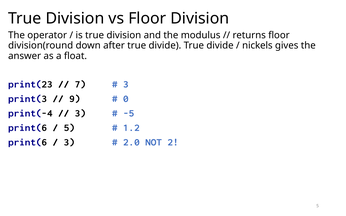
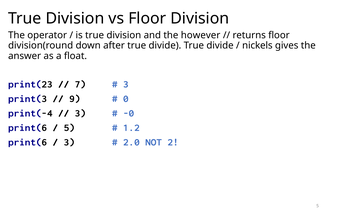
modulus: modulus -> however (201, 35)
-5: -5 -> -0 (129, 113)
